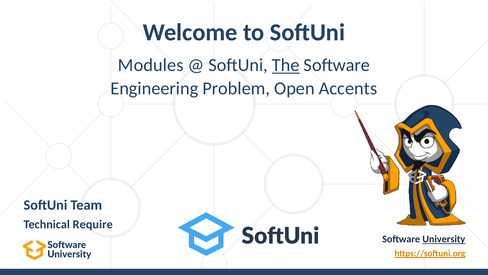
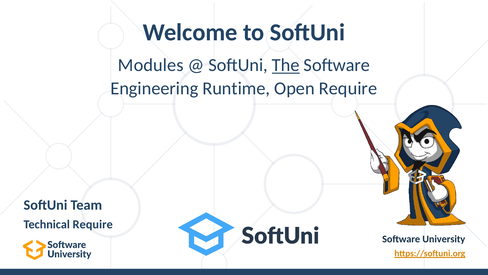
Problem: Problem -> Runtime (236, 88)
Open Accents: Accents -> Require (348, 88)
University underline: present -> none (444, 239)
